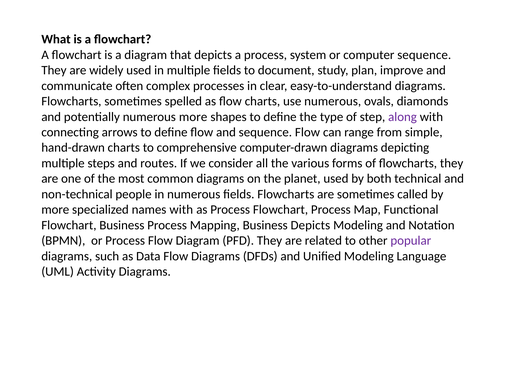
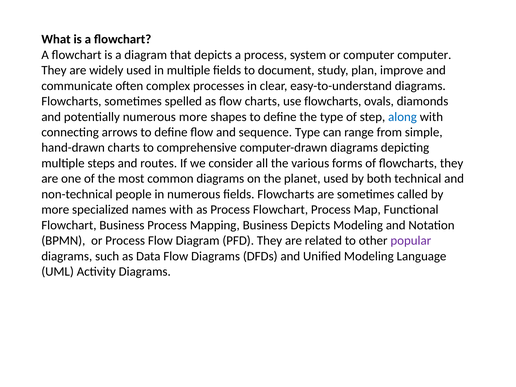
computer sequence: sequence -> computer (424, 55)
use numerous: numerous -> flowcharts (333, 101)
along colour: purple -> blue (403, 117)
sequence Flow: Flow -> Type (308, 132)
